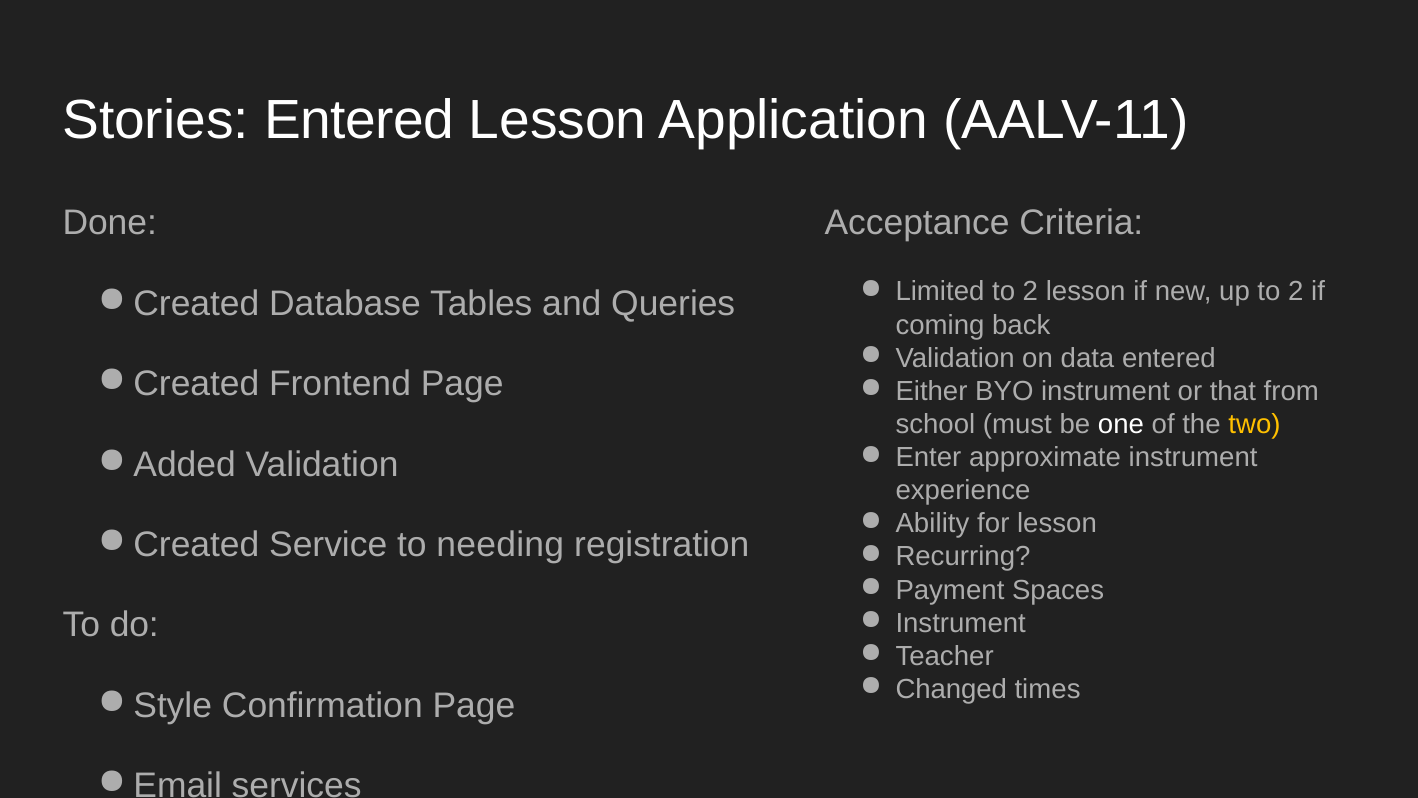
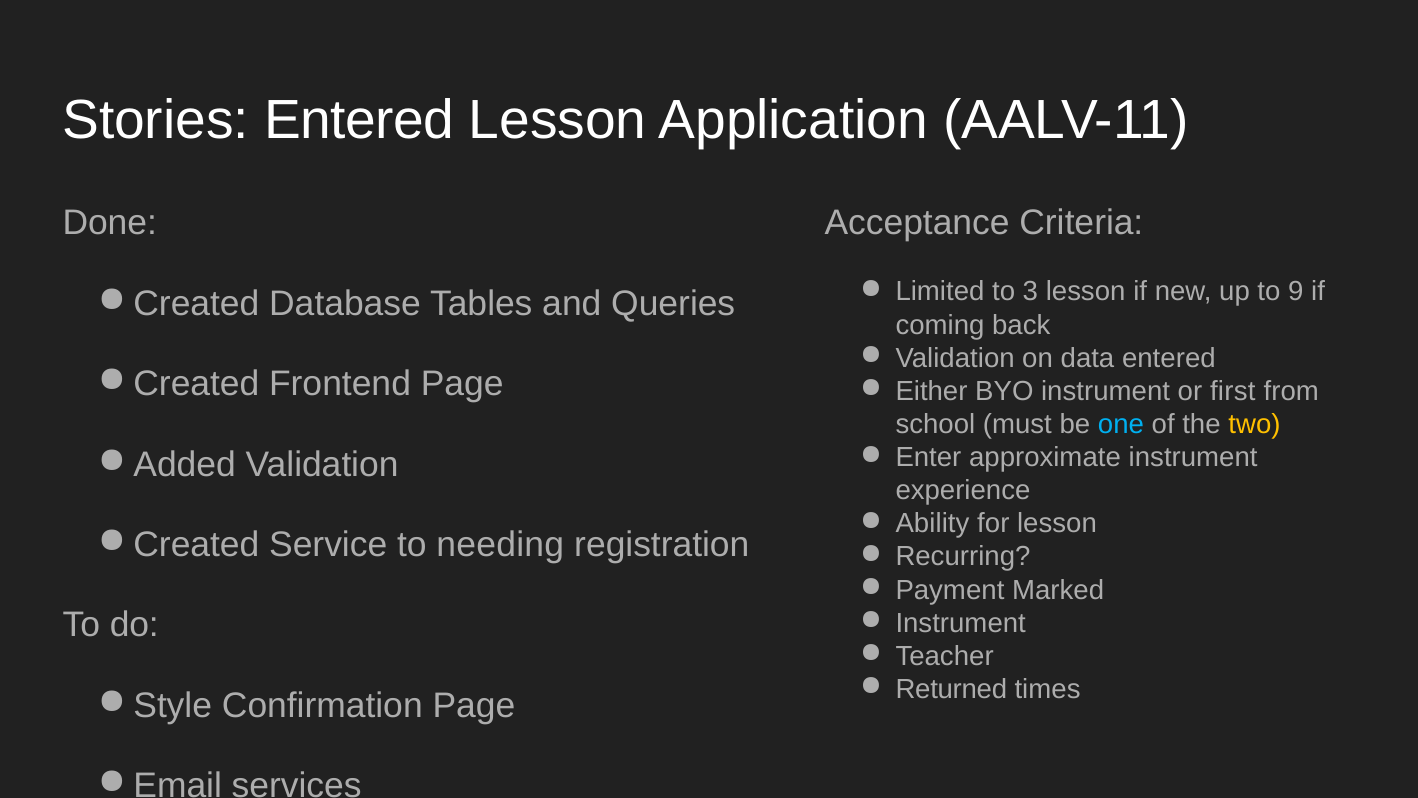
Limited to 2: 2 -> 3 (1030, 292)
up to 2: 2 -> 9 (1296, 292)
that: that -> first (1233, 391)
one colour: white -> light blue (1121, 424)
Spaces: Spaces -> Marked (1058, 590)
Changed: Changed -> Returned (951, 689)
